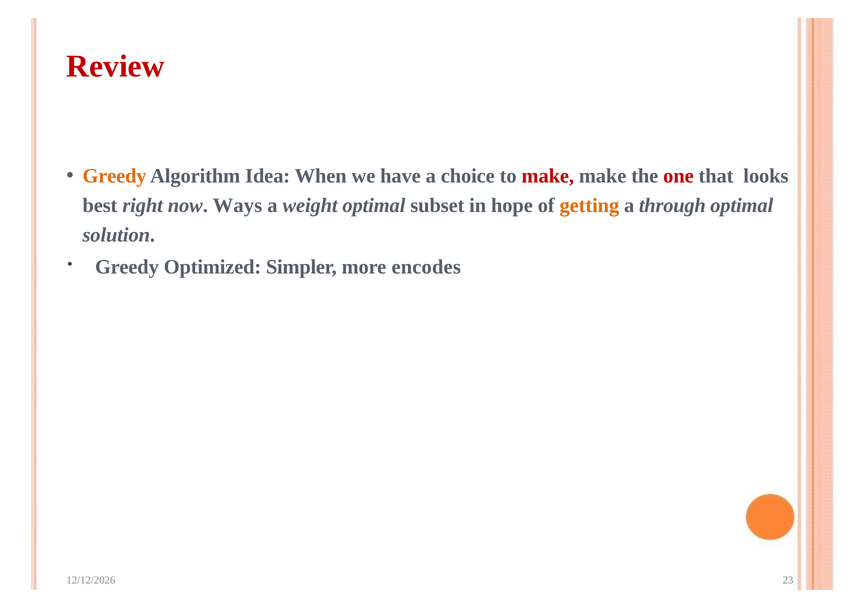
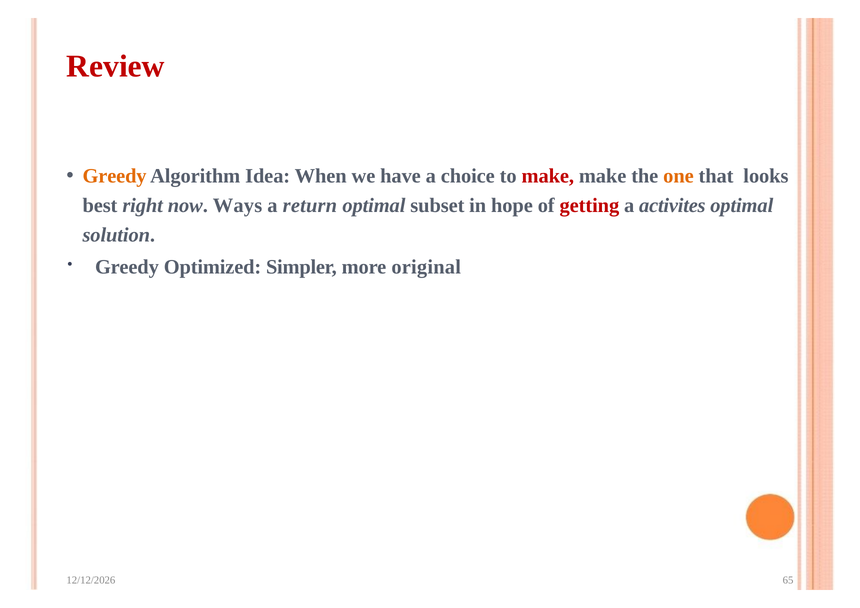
one colour: red -> orange (678, 176)
weight: weight -> return (310, 205)
getting colour: orange -> red (589, 205)
through: through -> activites (672, 205)
encodes: encodes -> original (426, 267)
23: 23 -> 65 (788, 580)
